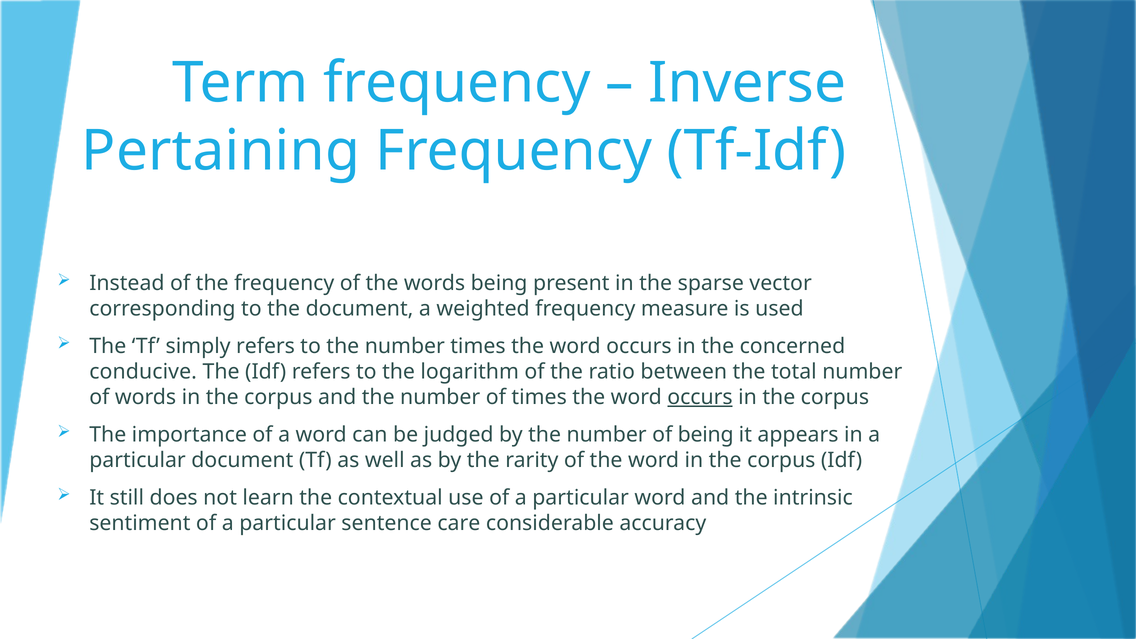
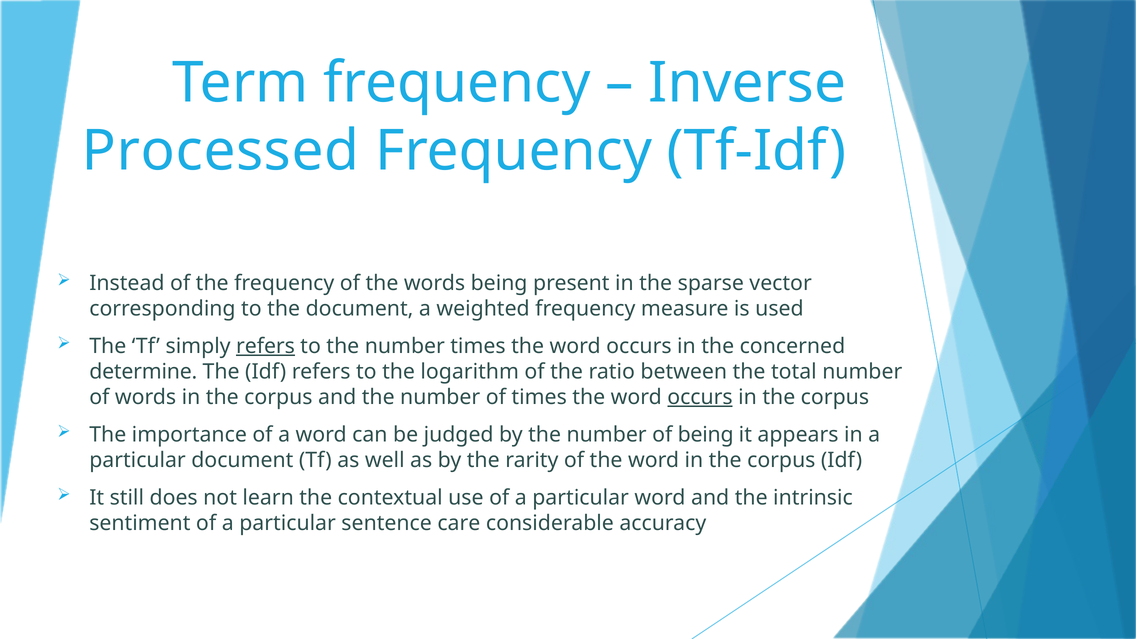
Pertaining: Pertaining -> Processed (221, 151)
refers underline: none -> present (265, 346)
conducive: conducive -> determine (143, 372)
